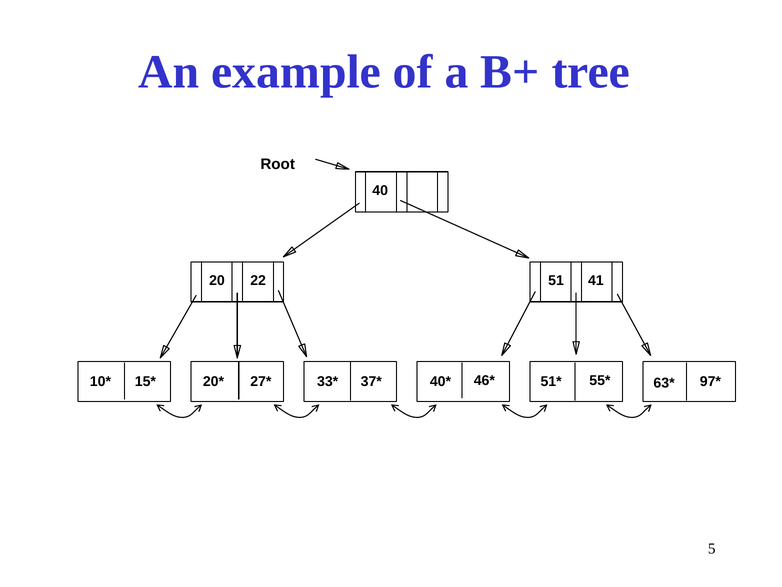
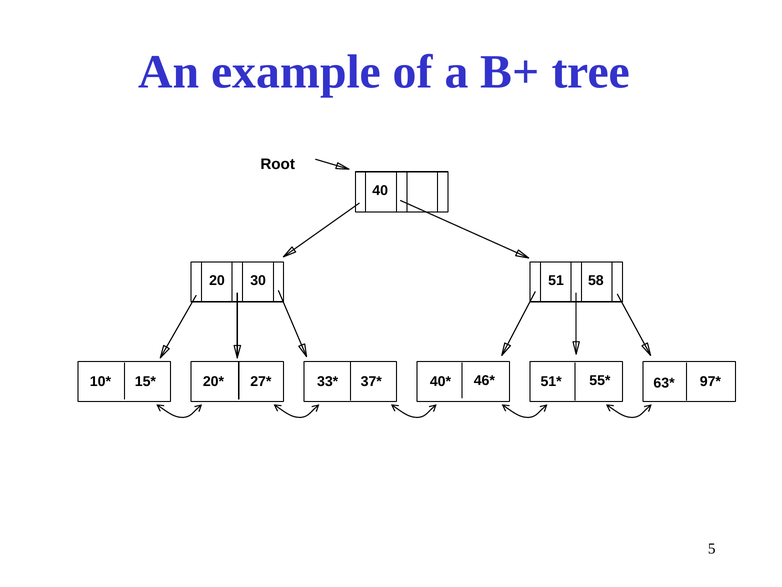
22: 22 -> 30 (258, 280)
41: 41 -> 58 (596, 280)
